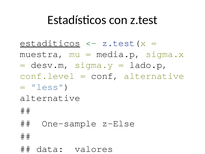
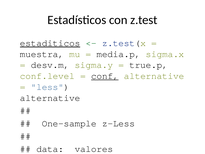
lado.p: lado.p -> true.p (149, 65)
conf underline: none -> present (105, 76)
z-Else: z-Else -> z-Less (118, 123)
